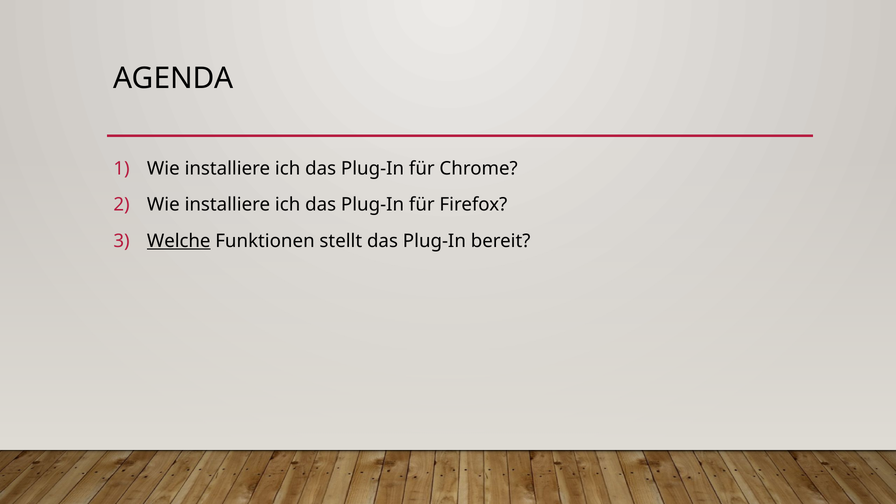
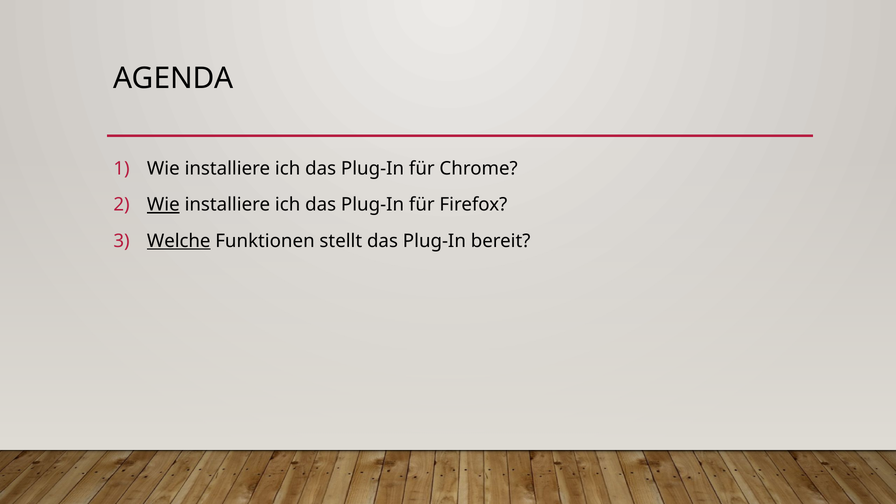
Wie underline: none -> present (163, 205)
